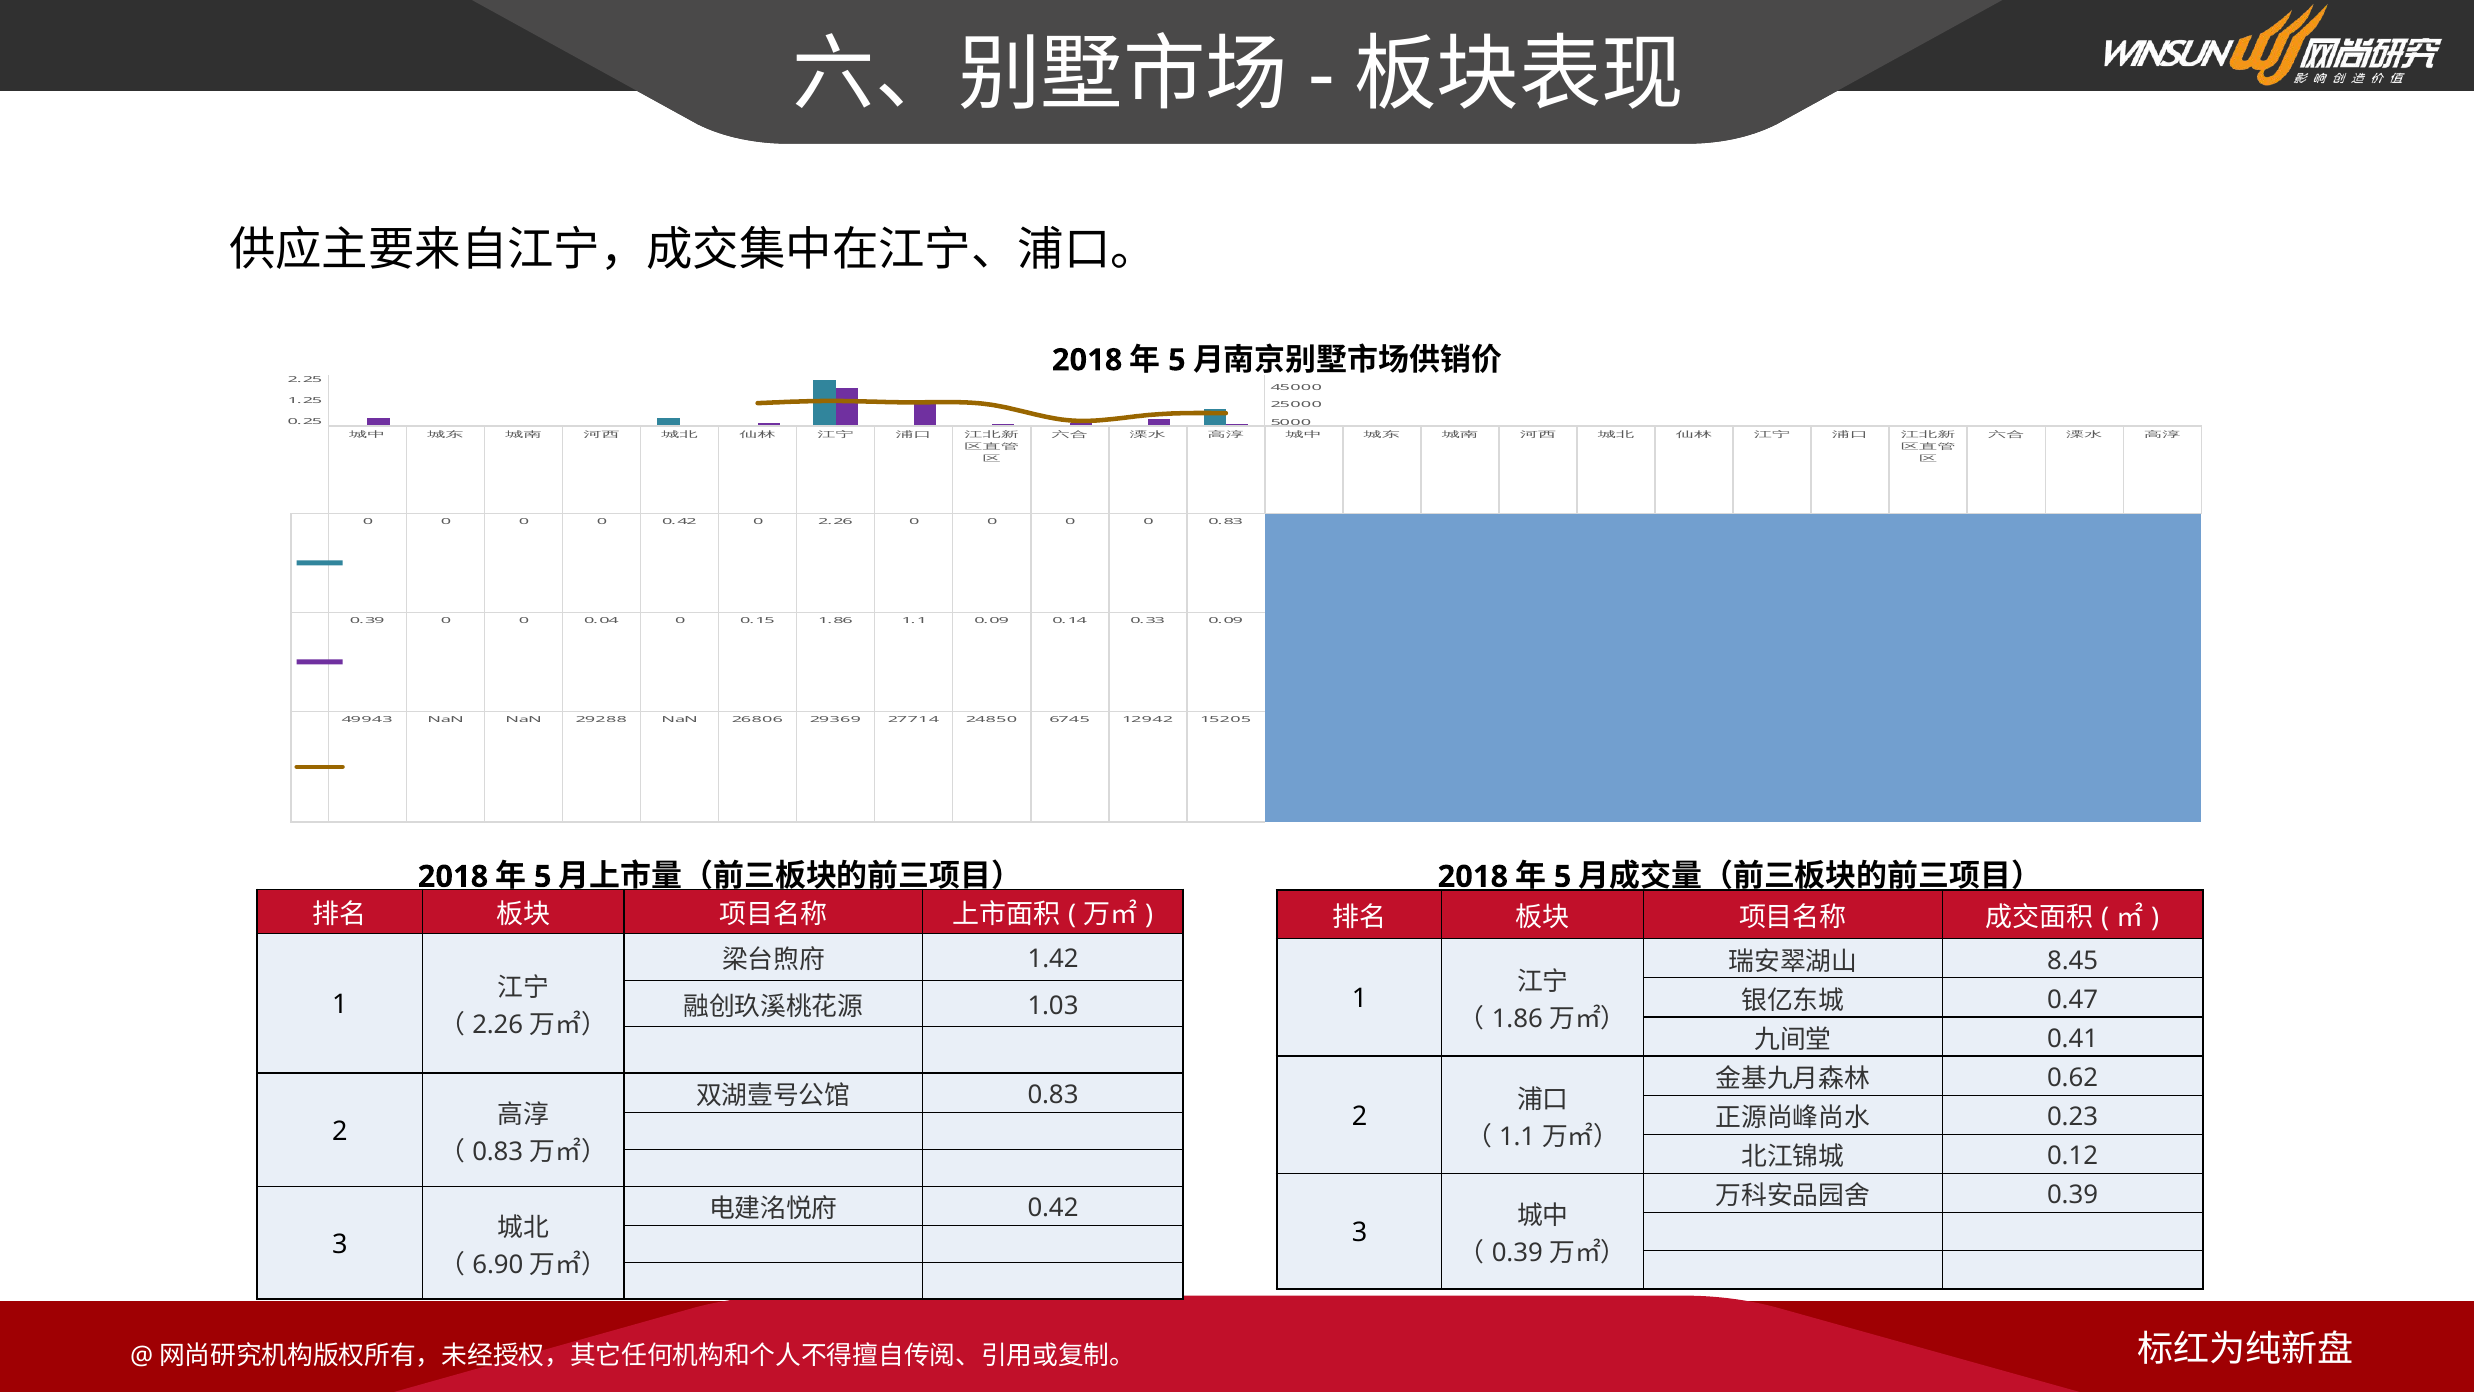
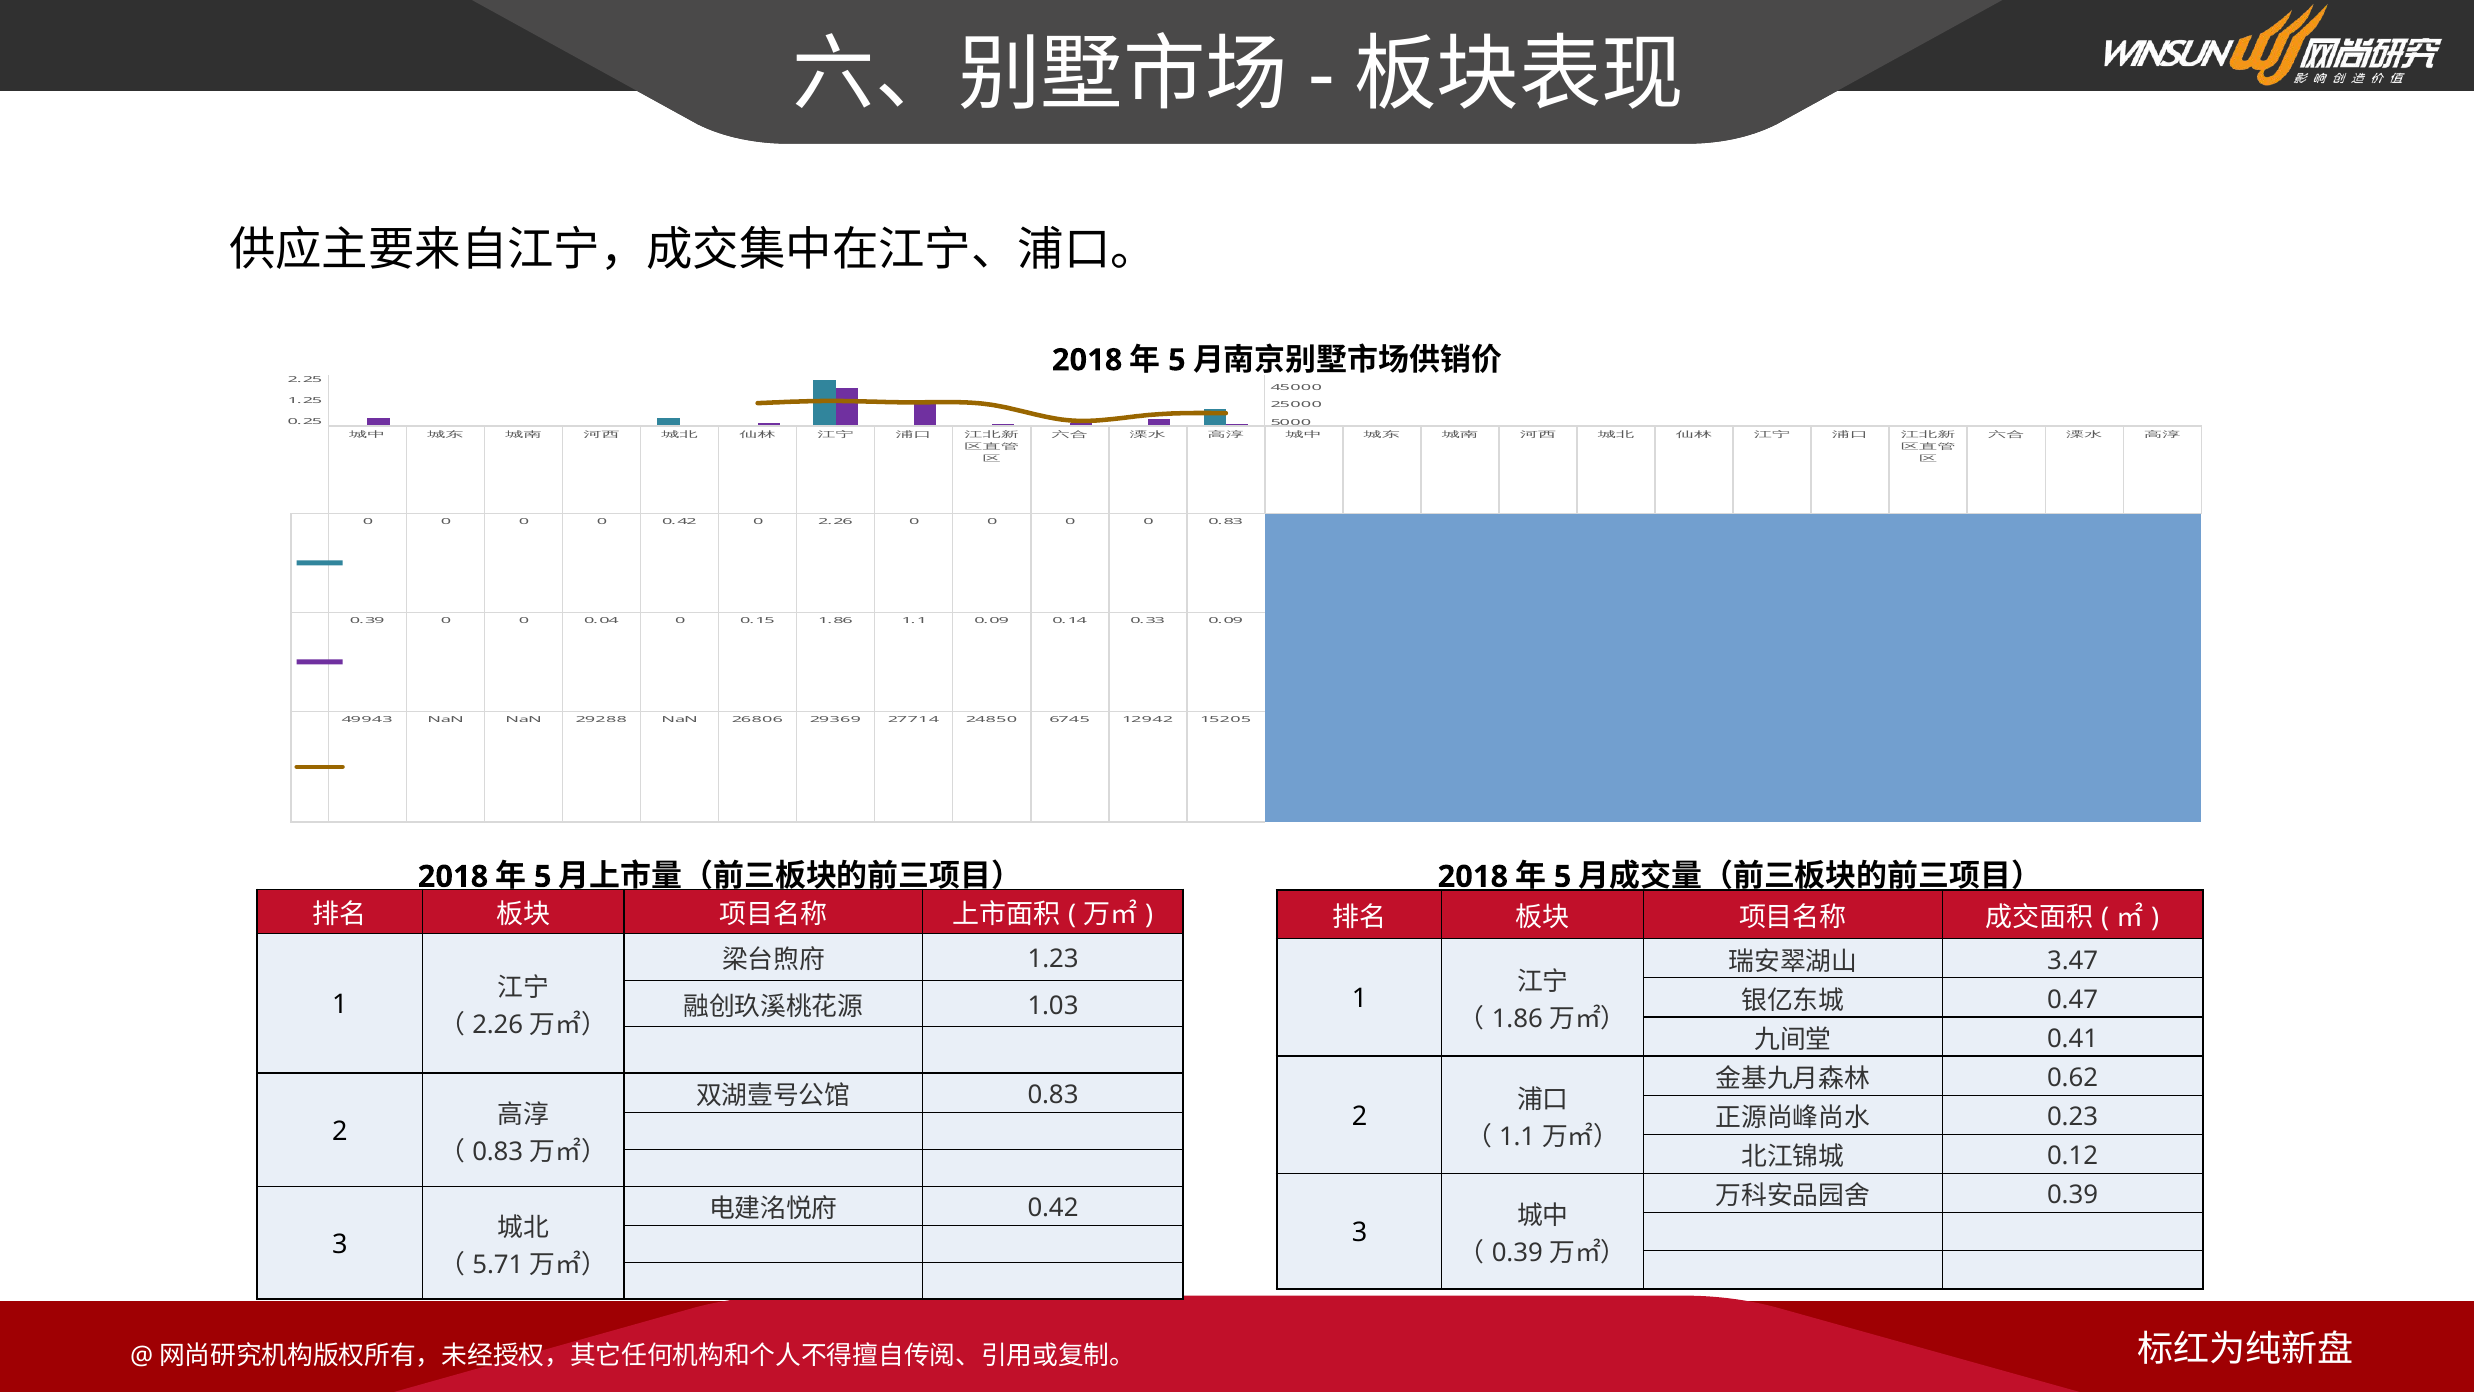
1.42: 1.42 -> 1.23 (1053, 959)
8.45: 8.45 -> 3.47 (2073, 961)
6.90: 6.90 -> 5.71 (498, 1264)
